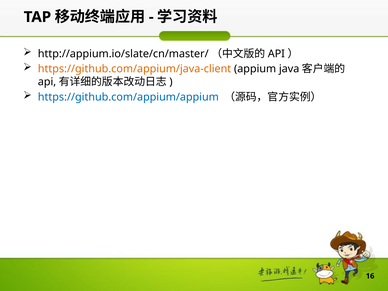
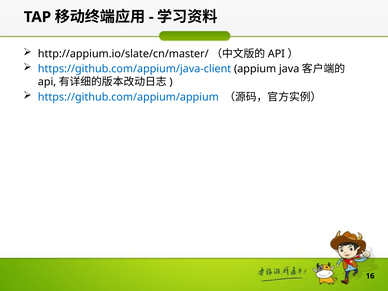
https://github.com/appium/java-client colour: orange -> blue (135, 69)
